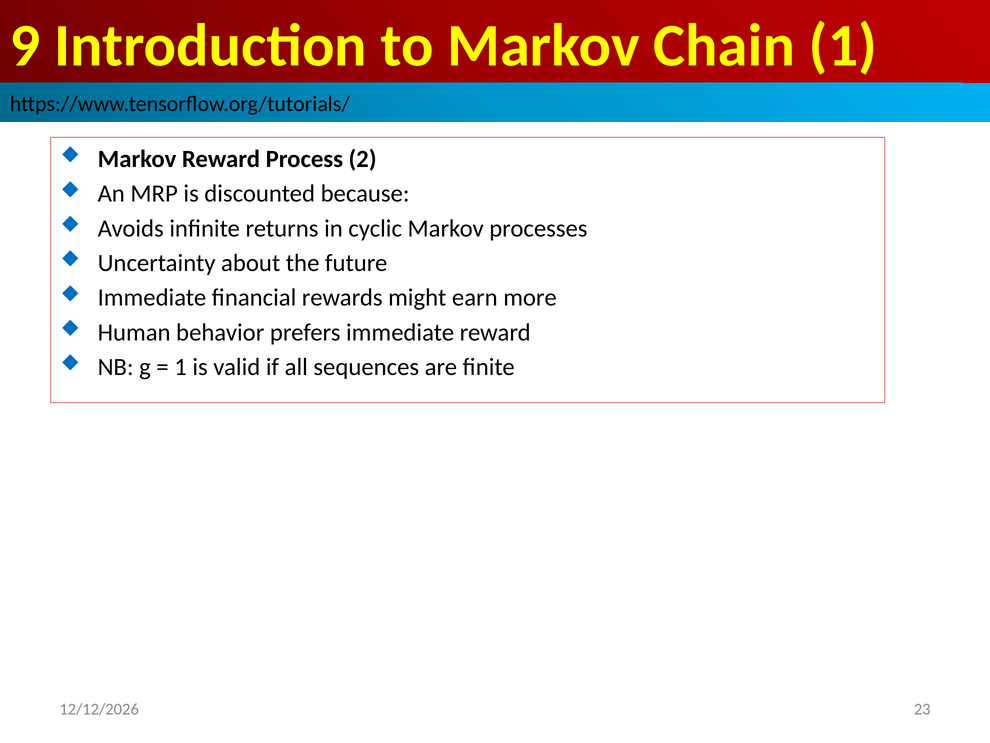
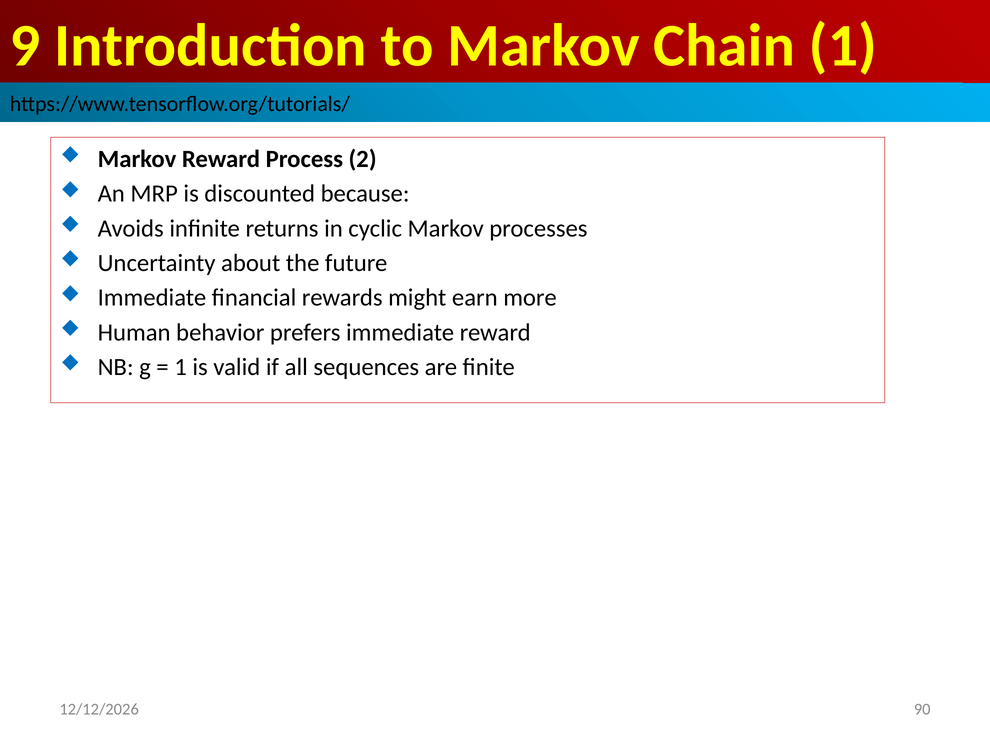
23: 23 -> 90 (922, 709)
